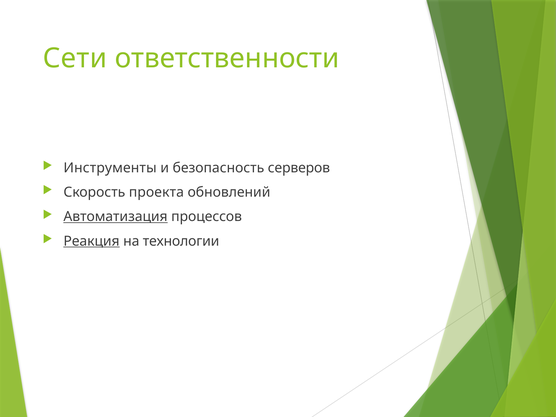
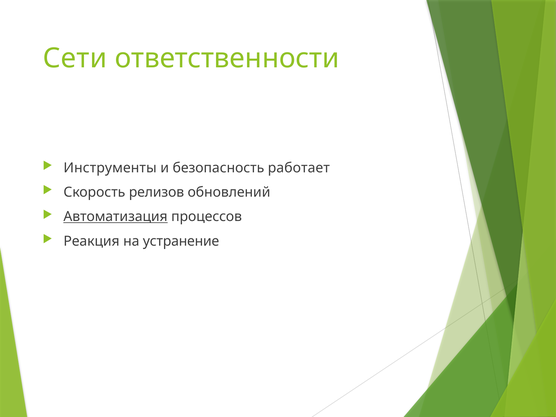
серверов: серверов -> работает (299, 168)
проекта: проекта -> релизов (156, 192)
Реакция underline: present -> none (92, 241)
технологии: технологии -> устранение (181, 241)
